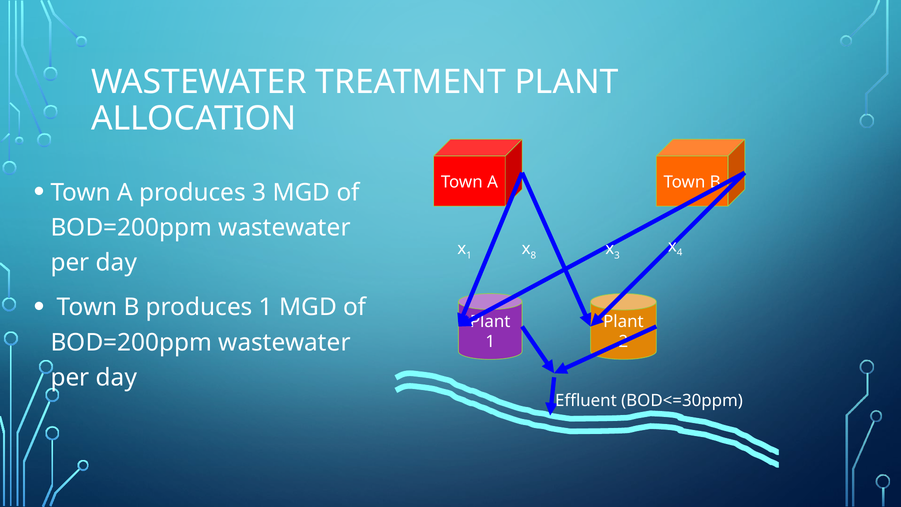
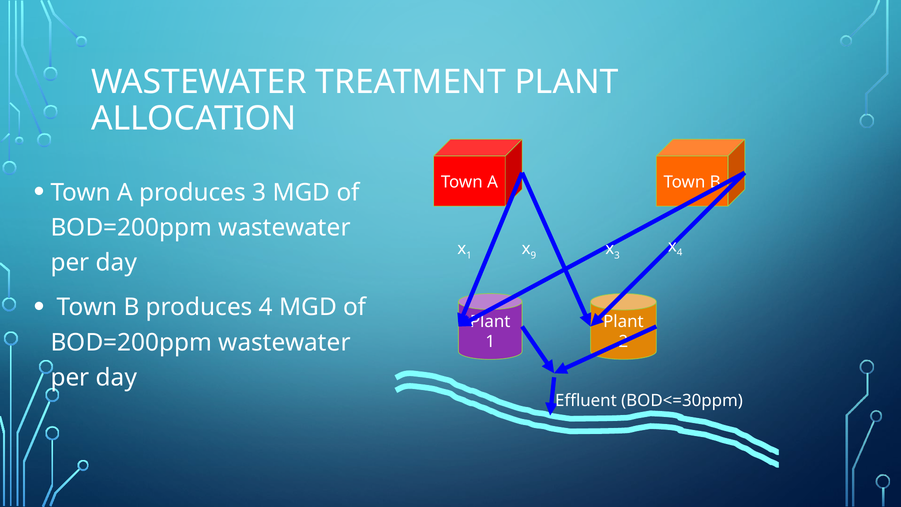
8: 8 -> 9 (533, 255)
produces 1: 1 -> 4 (266, 307)
